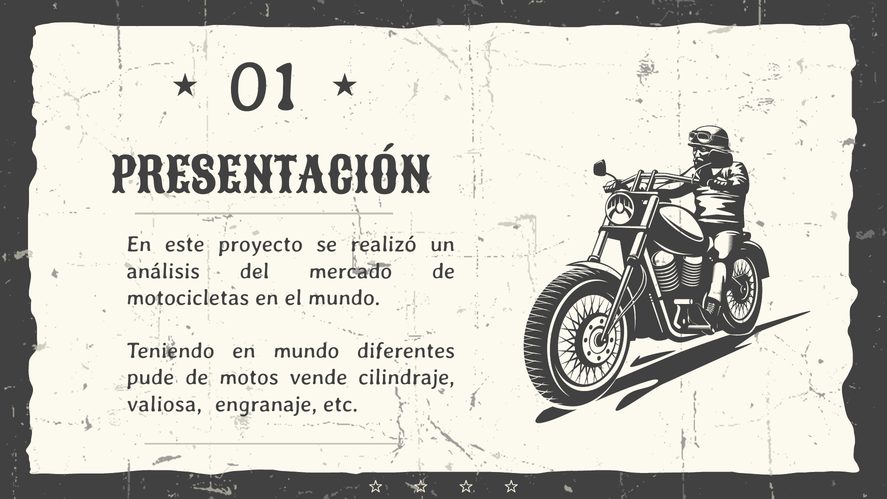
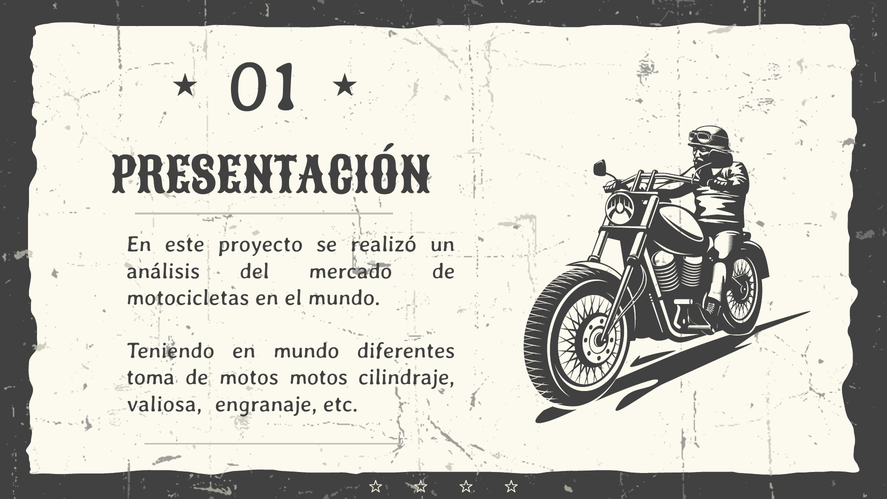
pude: pude -> toma (150, 378)
motos vende: vende -> motos (319, 378)
